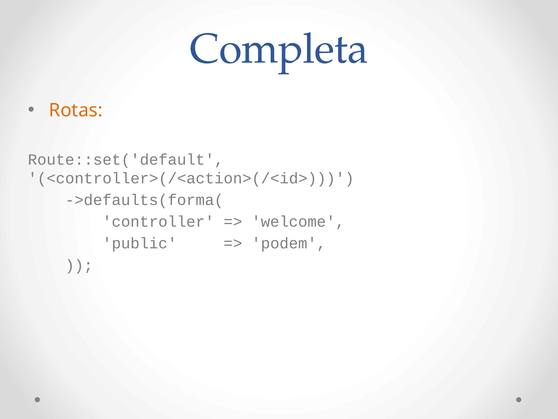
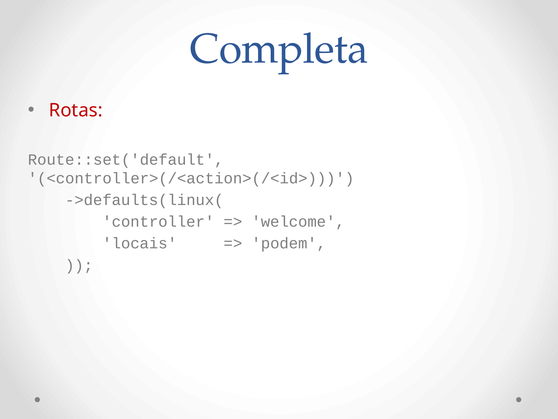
Rotas colour: orange -> red (76, 110)
->defaults(forma(: ->defaults(forma( -> ->defaults(linux( (144, 200)
public: public -> locais (140, 243)
